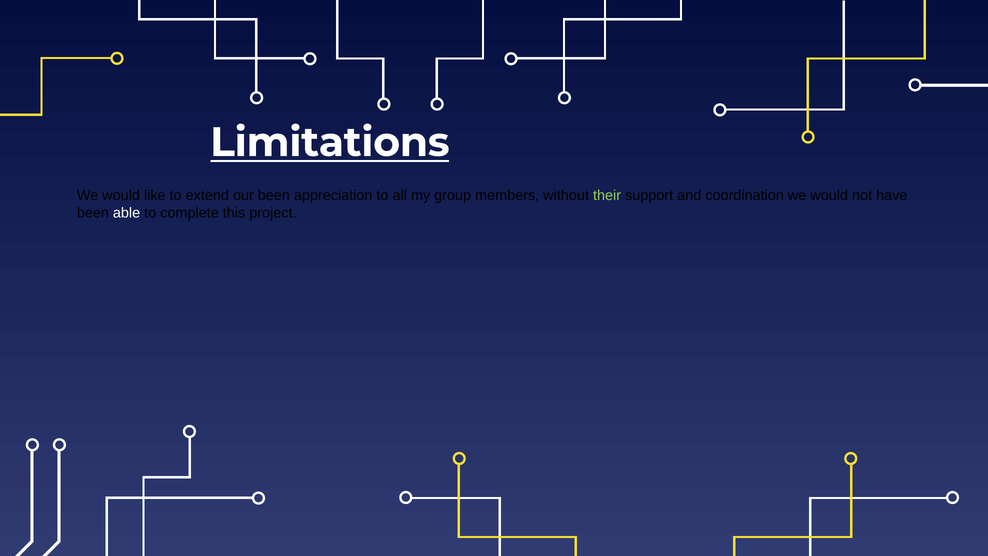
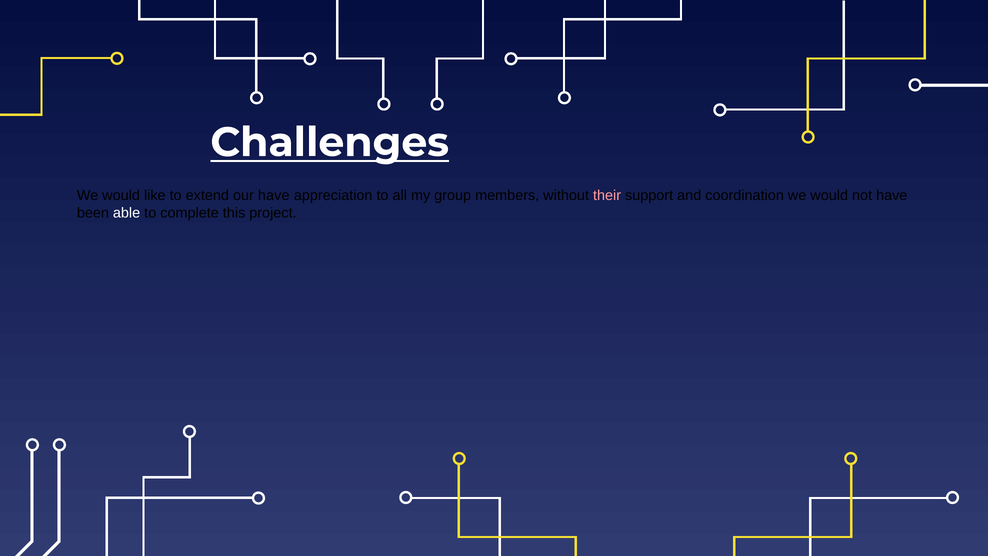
Limitations: Limitations -> Challenges (330, 142)
our been: been -> have (274, 196)
their colour: light green -> pink (607, 196)
